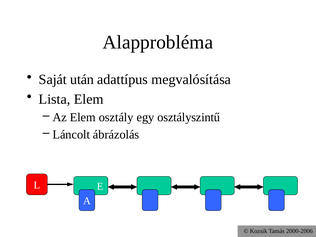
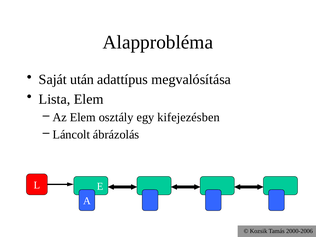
osztályszintű: osztályszintű -> kifejezésben (189, 117)
